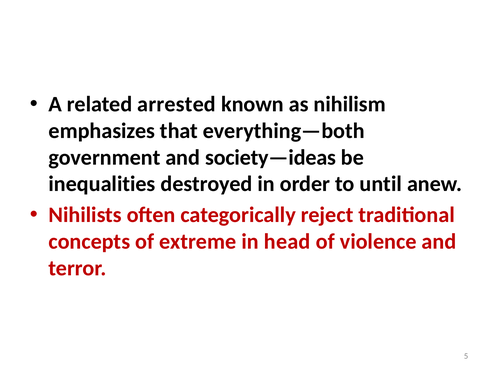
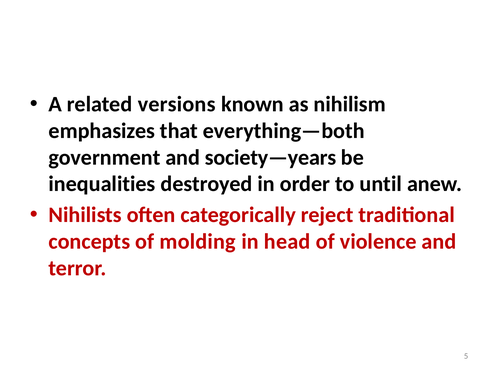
arrested: arrested -> versions (177, 104)
society—ideas: society—ideas -> society—years (271, 158)
extreme: extreme -> molding (198, 242)
